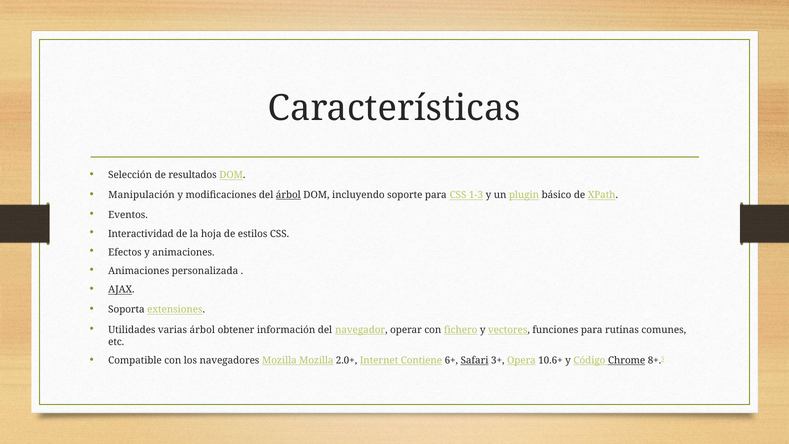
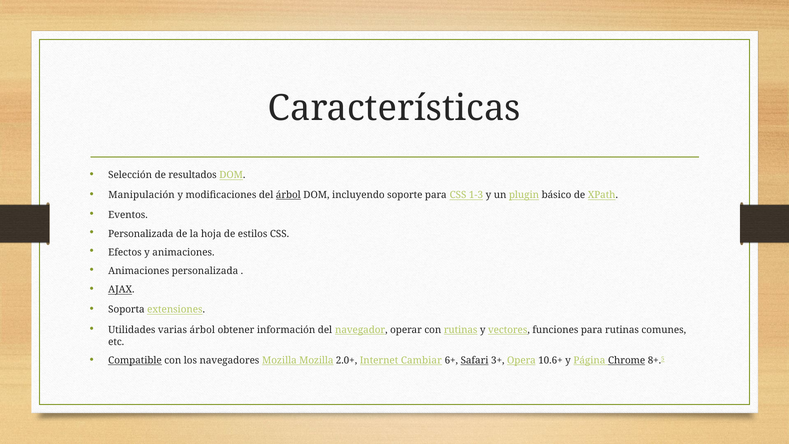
Interactividad: Interactividad -> Personalizada (141, 234)
con fichero: fichero -> rutinas (461, 330)
Compatible underline: none -> present (135, 360)
Contiene: Contiene -> Cambiar (421, 360)
Código: Código -> Página (589, 360)
